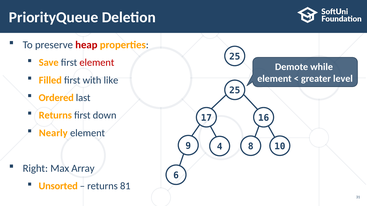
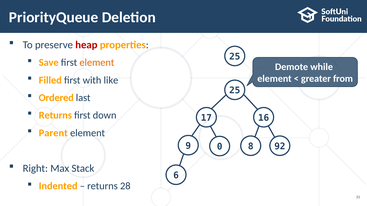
element colour: red -> orange (97, 63)
level: level -> from (343, 79)
Nearly: Nearly -> Parent (53, 133)
4: 4 -> 0 (220, 147)
10: 10 -> 92 (280, 147)
Array: Array -> Stack (83, 169)
Unsorted: Unsorted -> Indented (58, 186)
81: 81 -> 28 (125, 186)
